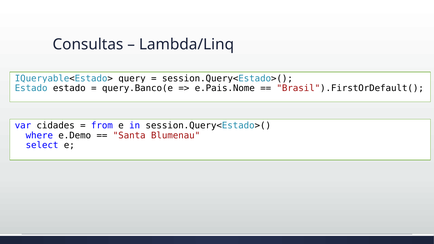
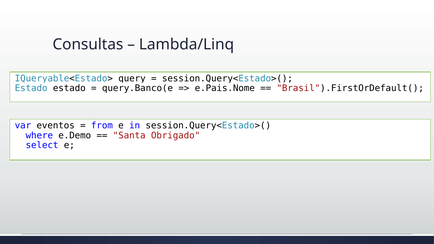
cidades: cidades -> eventos (56, 126)
Blumenau: Blumenau -> Obrigado (176, 135)
